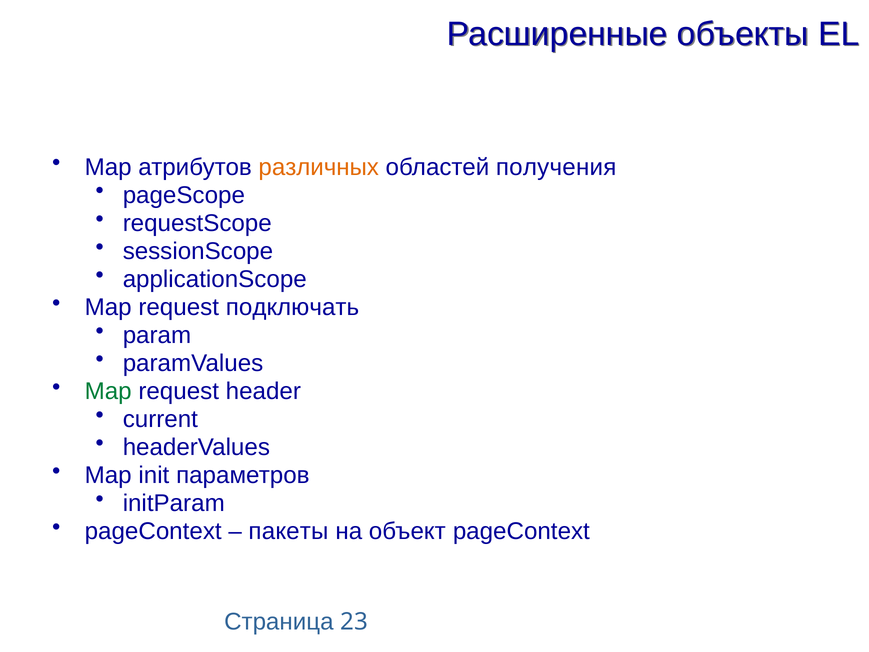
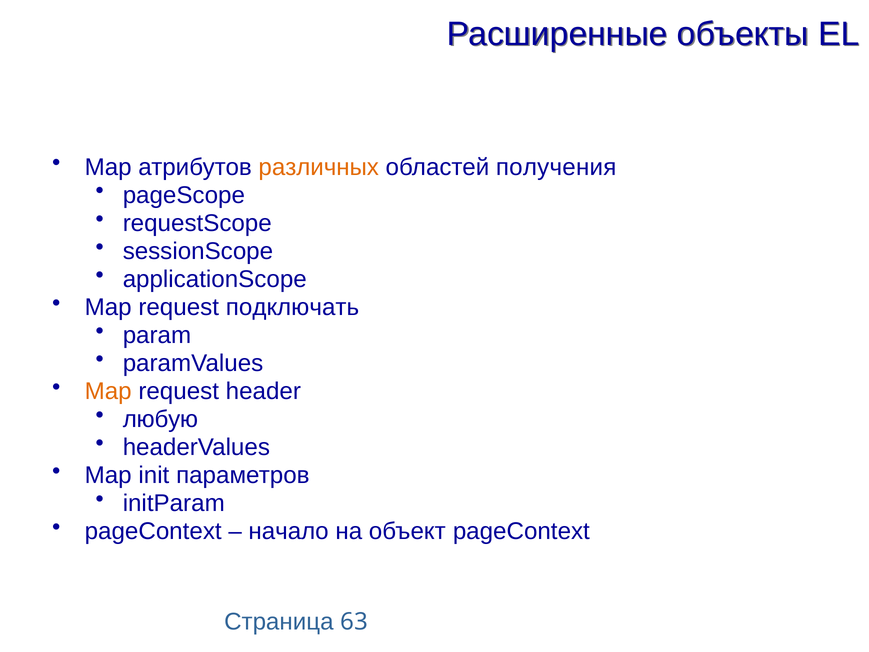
Map colour: green -> orange (108, 391)
current: current -> любую (160, 419)
пакеты: пакеты -> начало (289, 531)
23: 23 -> 63 (354, 621)
